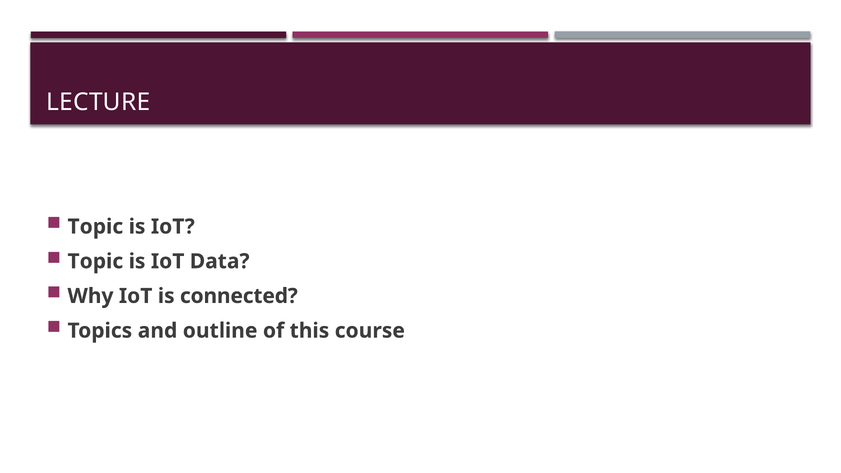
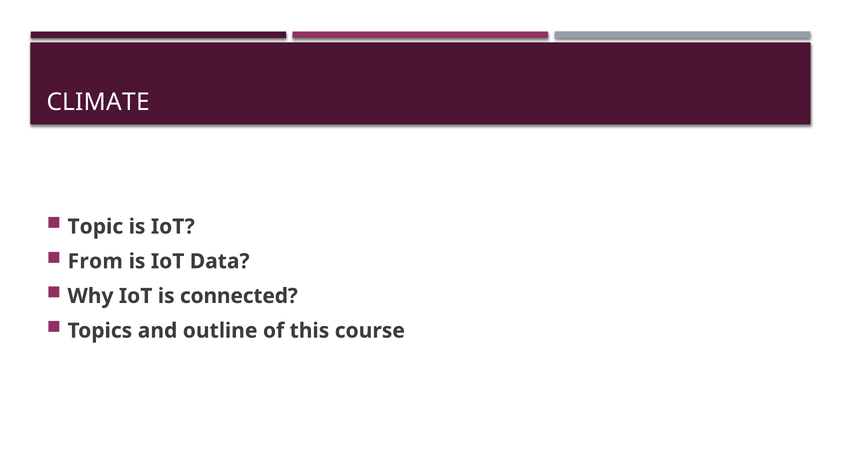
LECTURE: LECTURE -> CLIMATE (98, 102)
Topic: Topic -> From (95, 261)
